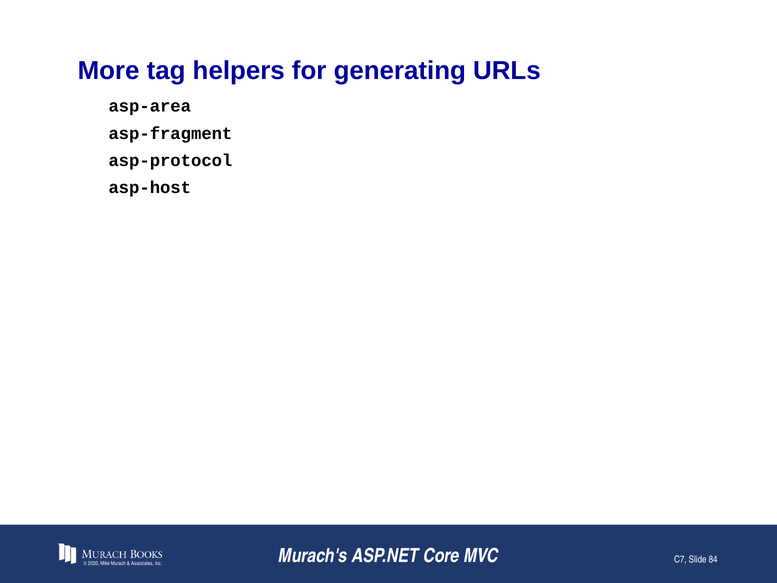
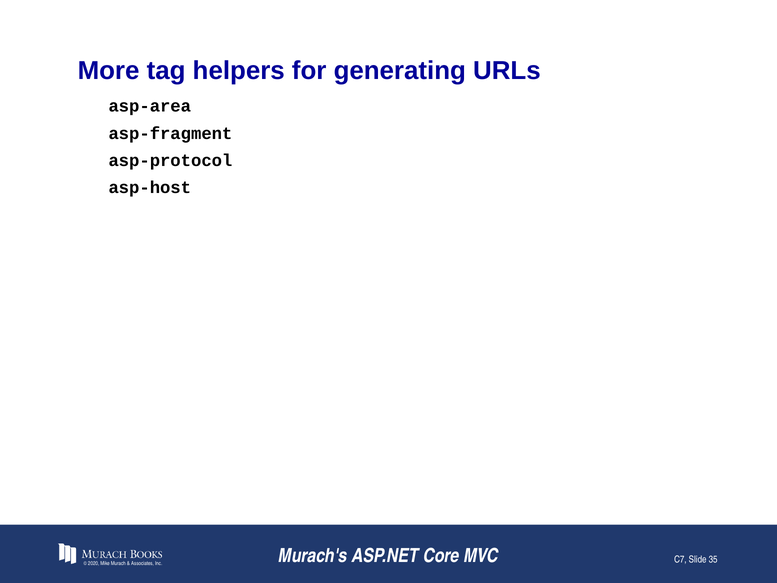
84: 84 -> 35 (713, 559)
